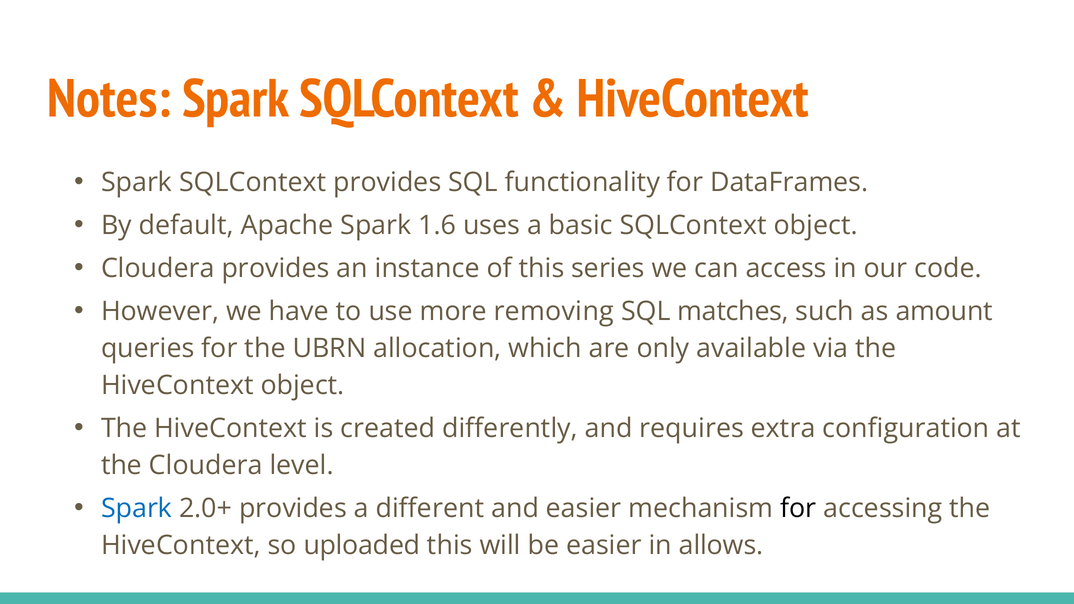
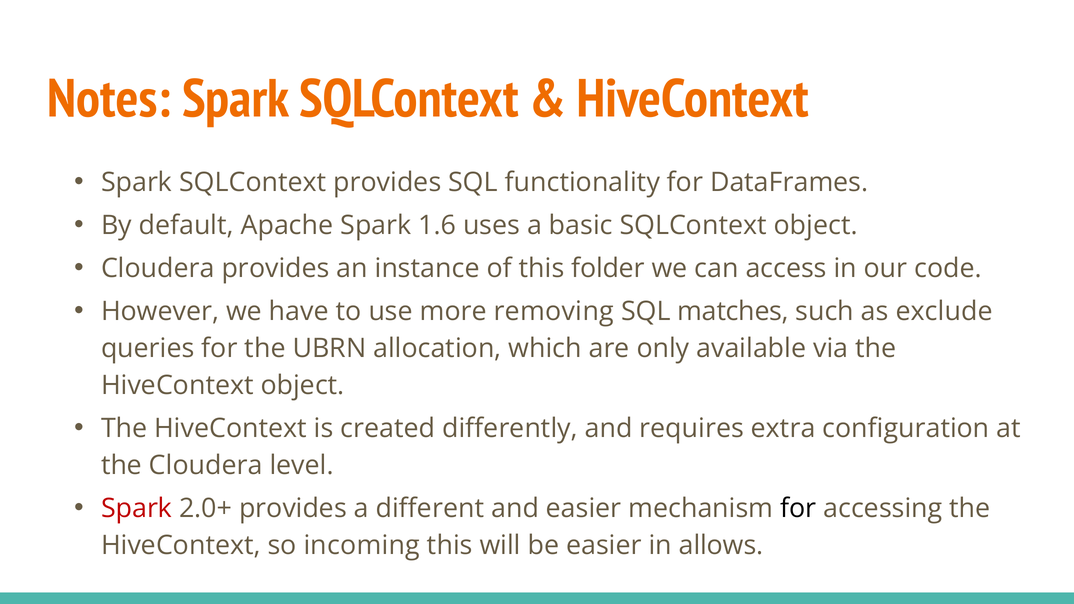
series: series -> folder (608, 268)
amount: amount -> exclude (944, 311)
Spark colour: blue -> red (137, 508)
uploaded: uploaded -> incoming (362, 545)
